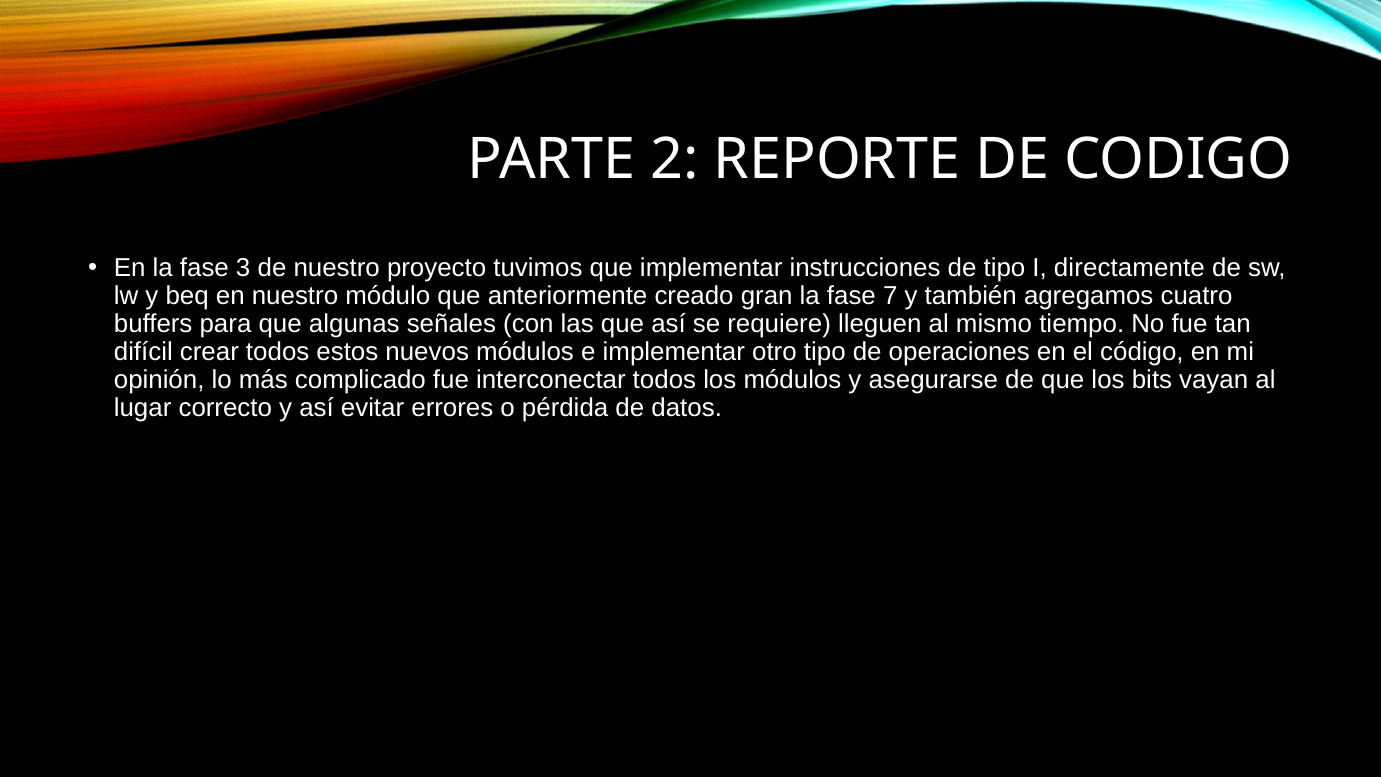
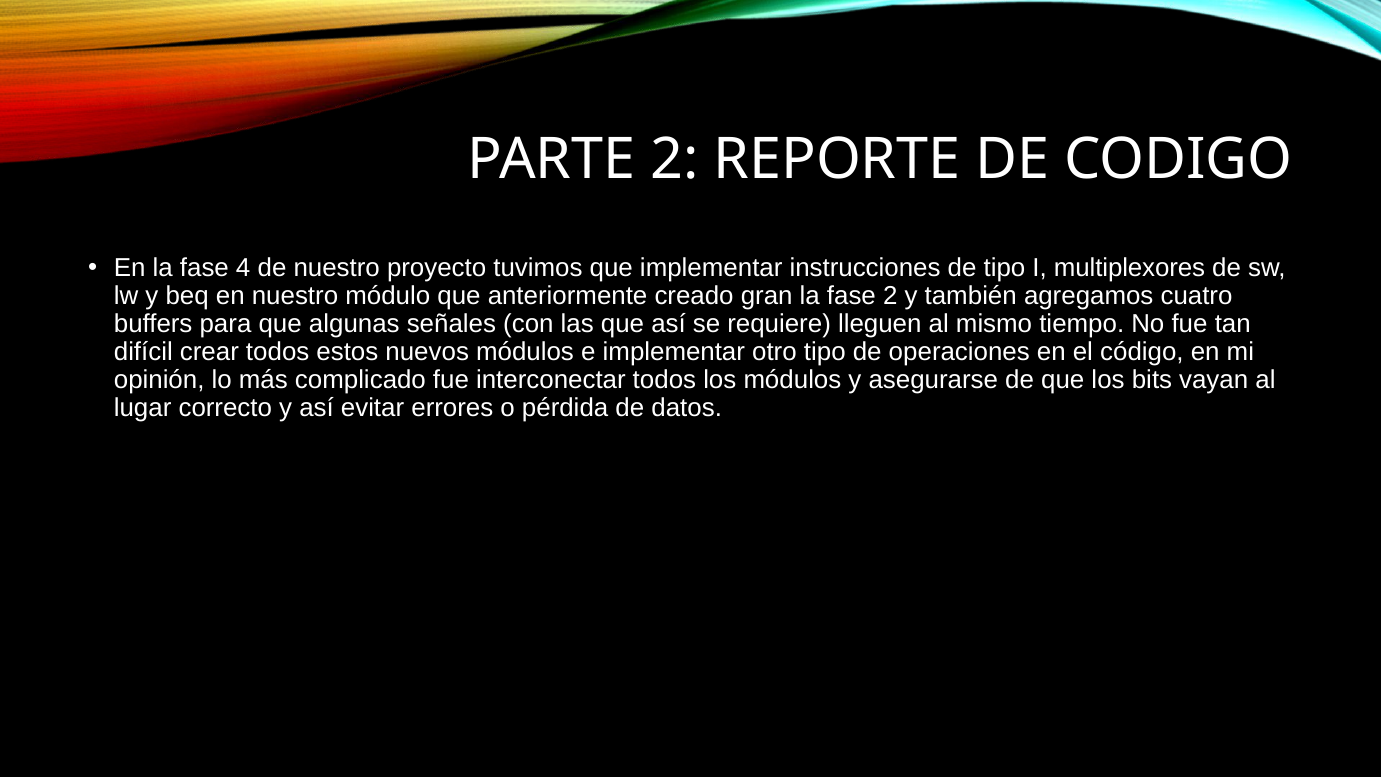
3: 3 -> 4 (243, 268)
directamente: directamente -> multiplexores (1130, 268)
fase 7: 7 -> 2 (890, 296)
